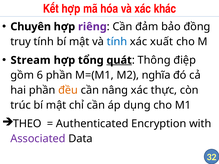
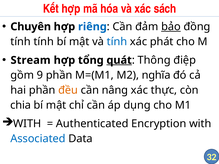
khác: khác -> sách (165, 9)
riêng colour: purple -> blue (92, 27)
bảo underline: none -> present (171, 27)
truy: truy -> tính (21, 42)
xuất: xuất -> phát (162, 42)
6: 6 -> 9 (40, 75)
trúc: trúc -> chia (21, 105)
THEO: THEO -> WITH (27, 124)
Associated colour: purple -> blue (38, 139)
